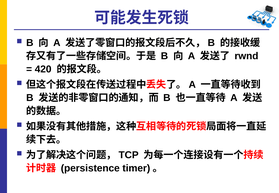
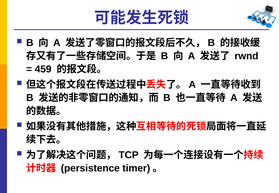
420: 420 -> 459 (43, 69)
